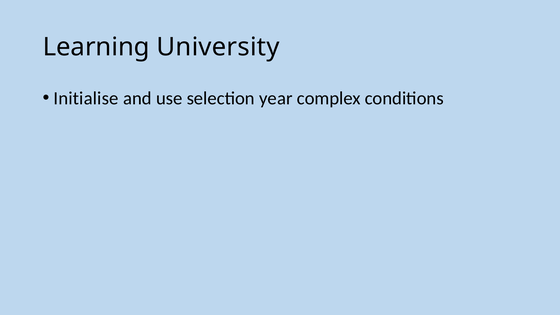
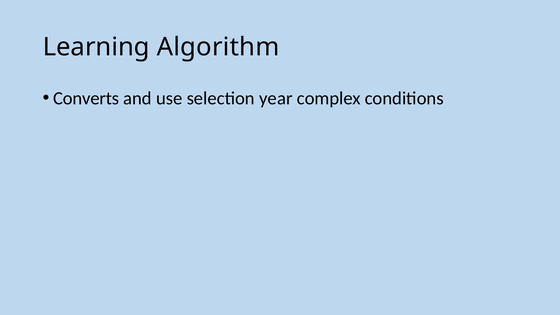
University: University -> Algorithm (218, 47)
Initialise: Initialise -> Converts (86, 98)
